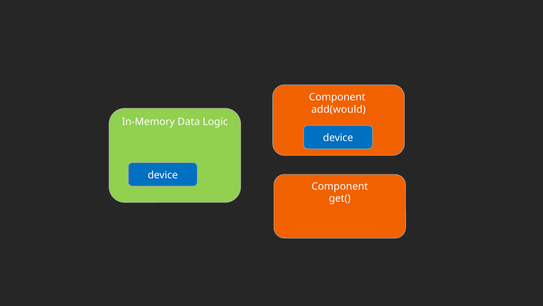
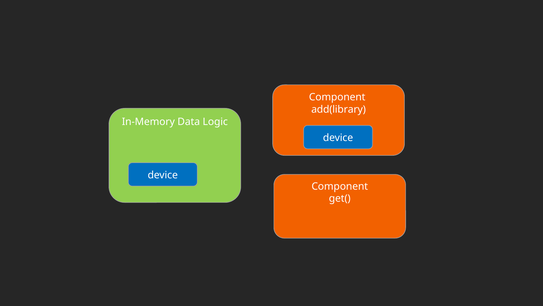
add(would: add(would -> add(library (339, 109)
